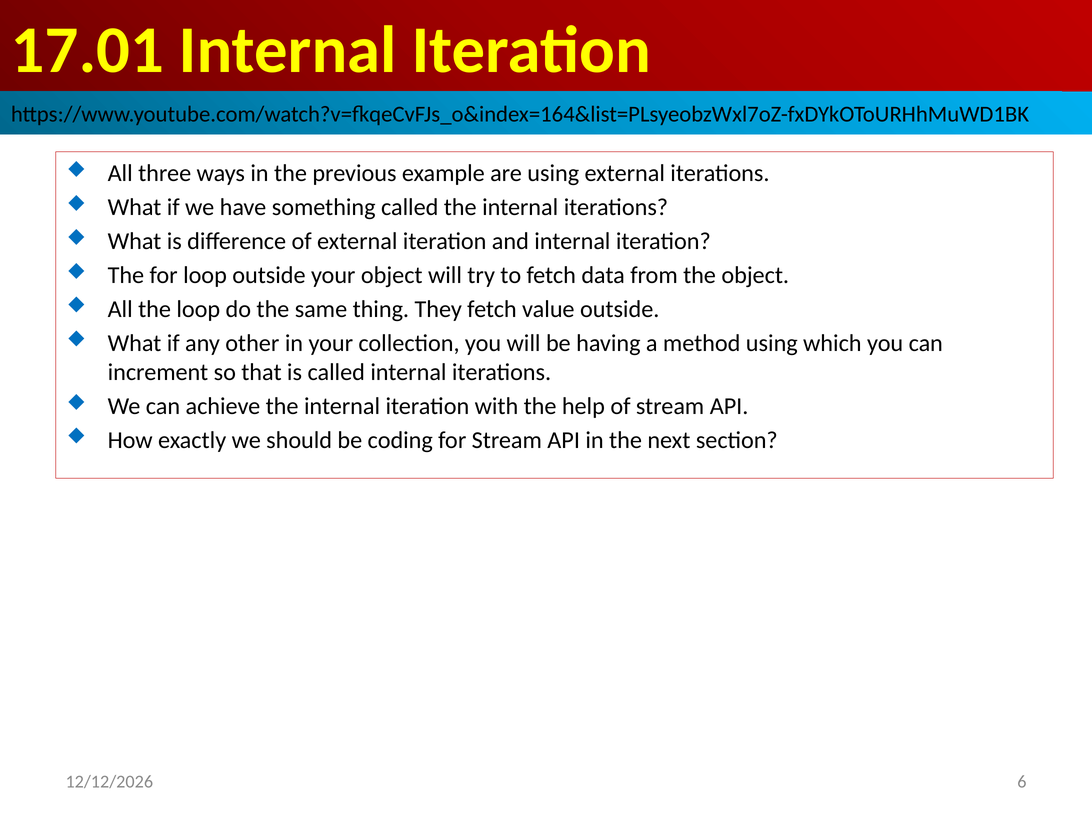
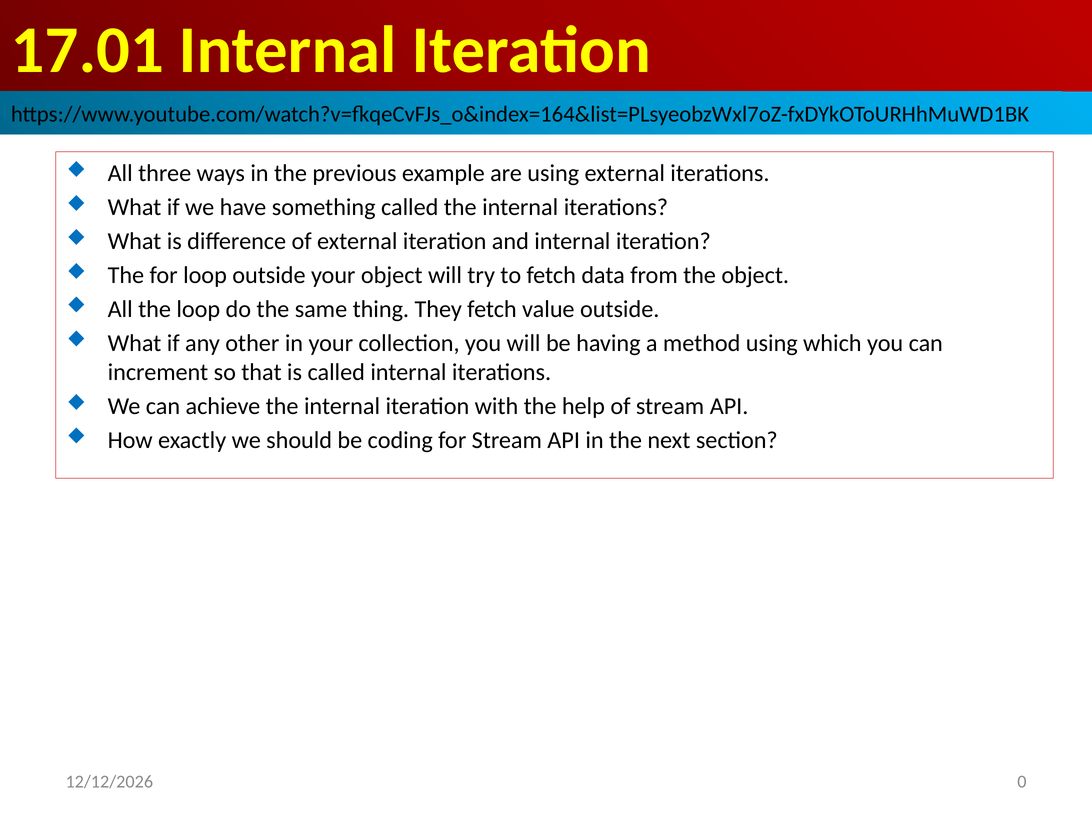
6: 6 -> 0 (1022, 782)
